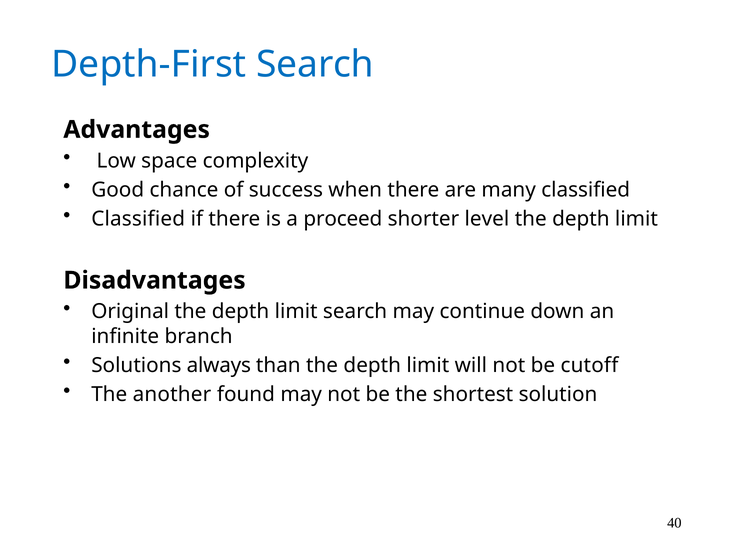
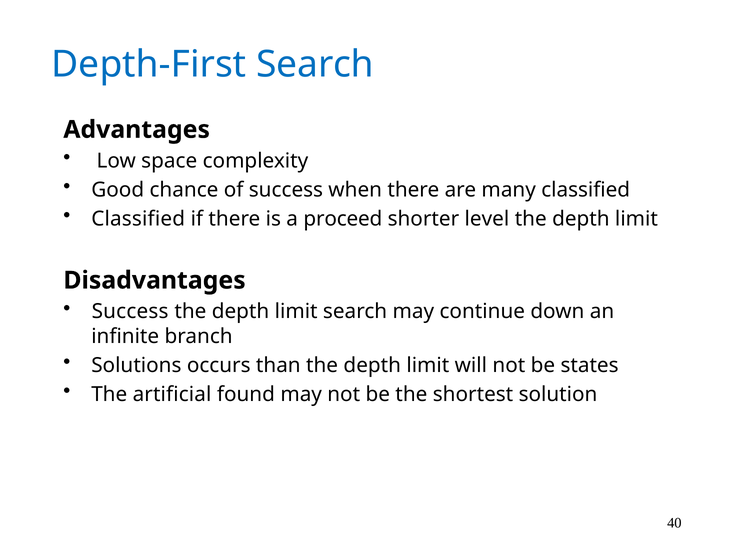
Original: Original -> Success (130, 311)
always: always -> occurs (219, 365)
cutoff: cutoff -> states (590, 365)
another: another -> artificial (172, 394)
